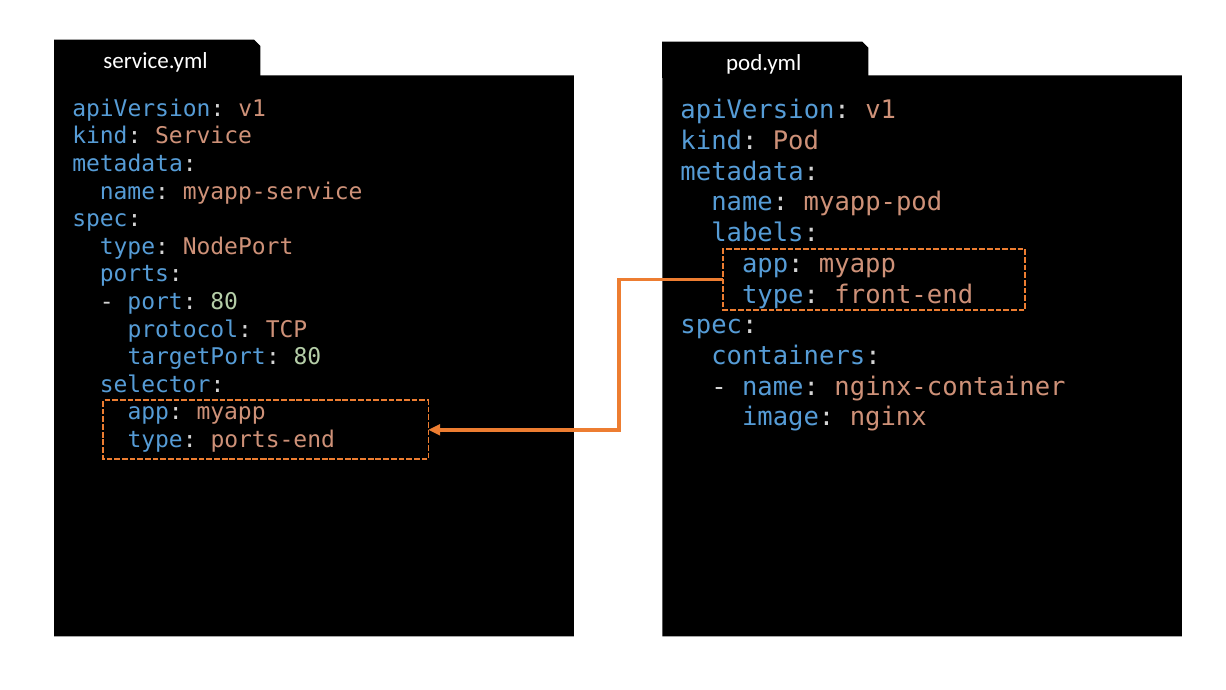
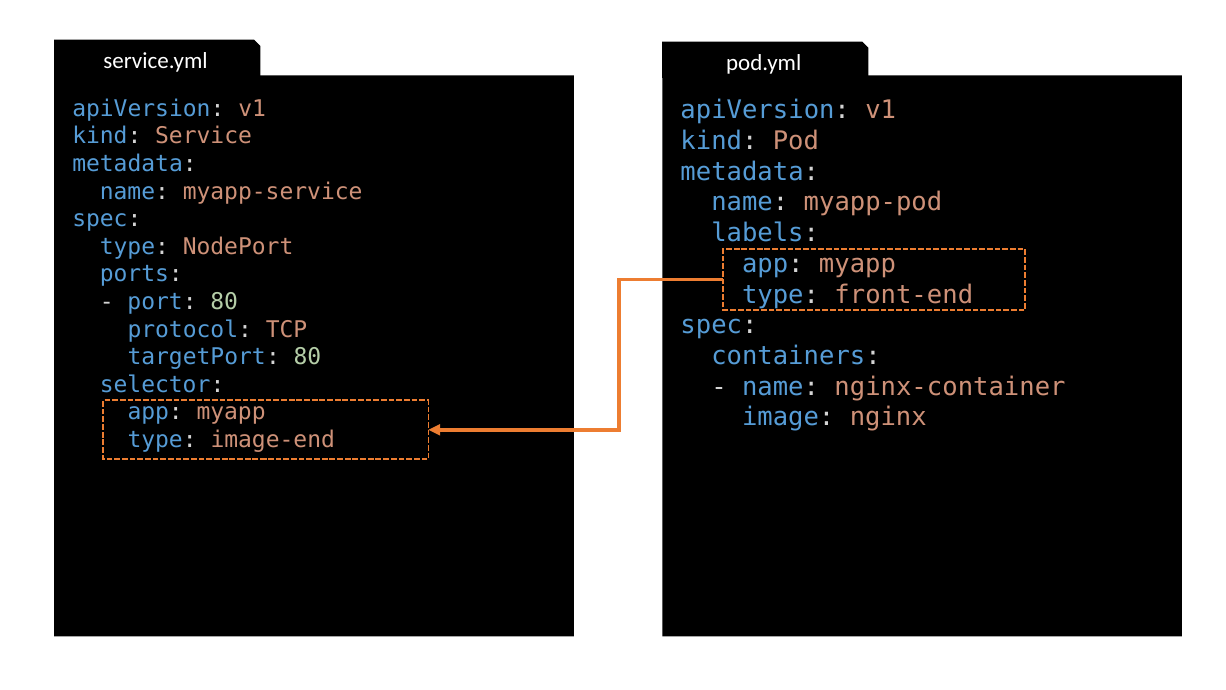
ports-end: ports-end -> image-end (273, 440)
